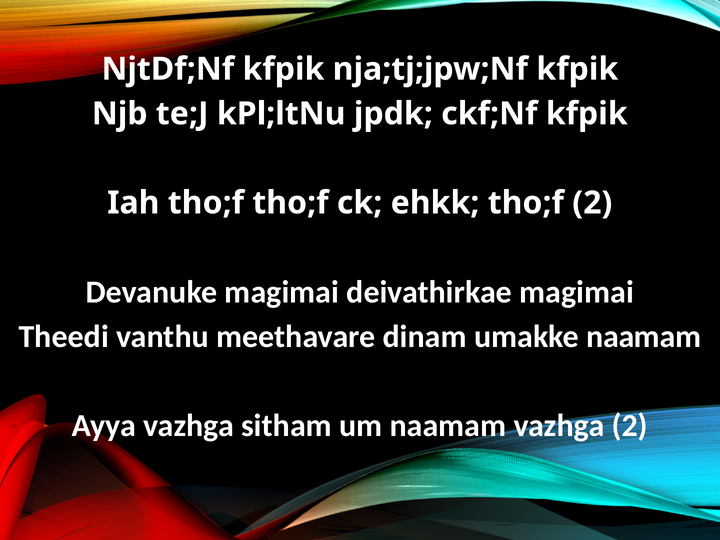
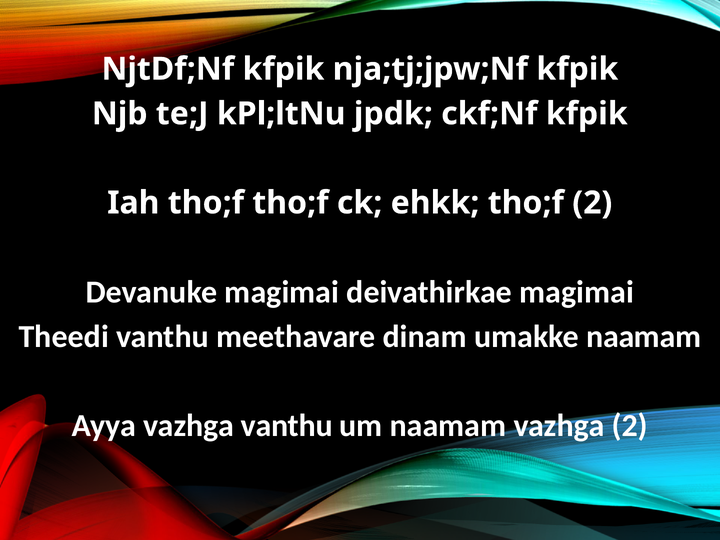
vazhga sitham: sitham -> vanthu (287, 426)
